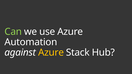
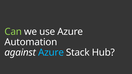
Azure colour: yellow -> light blue (51, 53)
